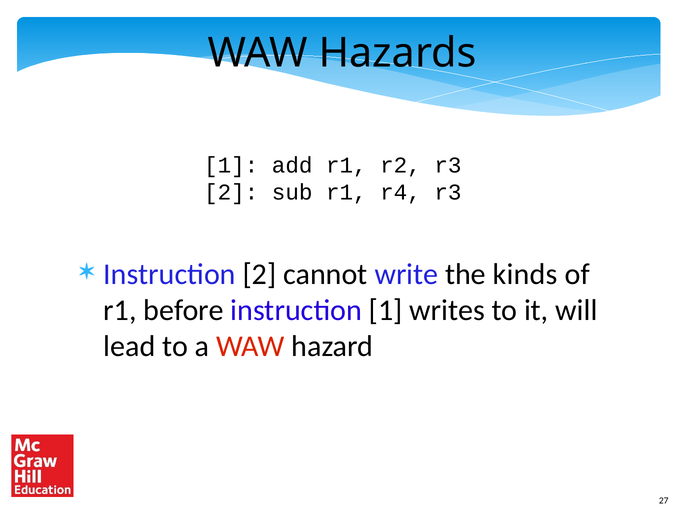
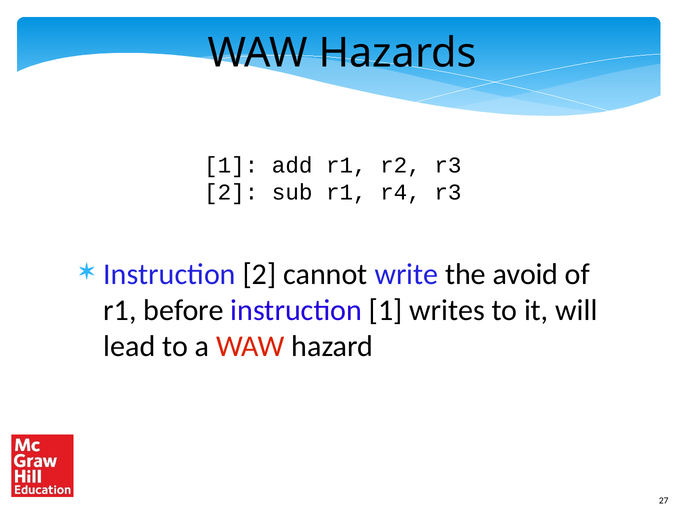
kinds: kinds -> avoid (525, 274)
